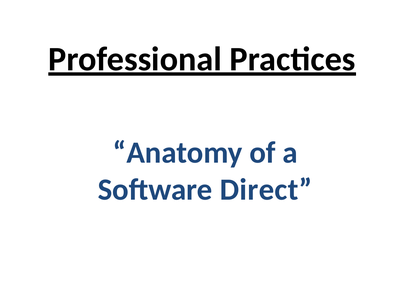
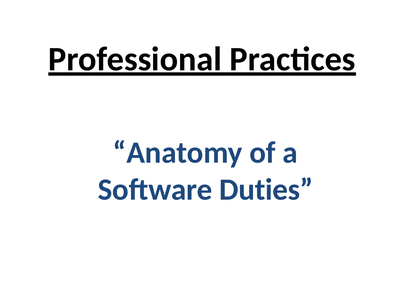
Direct: Direct -> Duties (266, 190)
